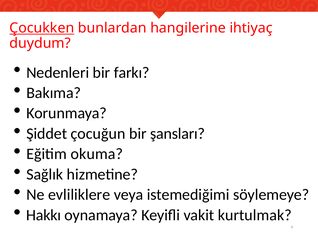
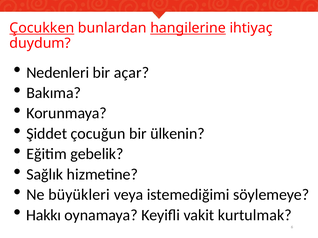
hangilerine underline: none -> present (188, 28)
farkı: farkı -> açar (131, 73)
şansları: şansları -> ülkenin (177, 134)
okuma: okuma -> gebelik (97, 154)
evliliklere: evliliklere -> büyükleri (79, 195)
